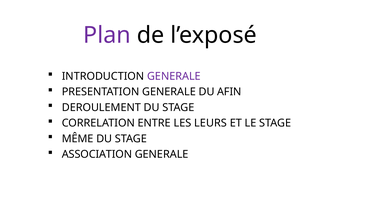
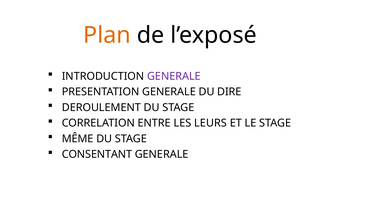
Plan colour: purple -> orange (107, 35)
AFIN: AFIN -> DIRE (229, 92)
ASSOCIATION: ASSOCIATION -> CONSENTANT (97, 154)
